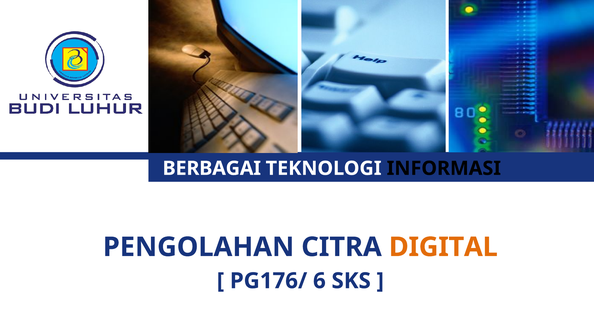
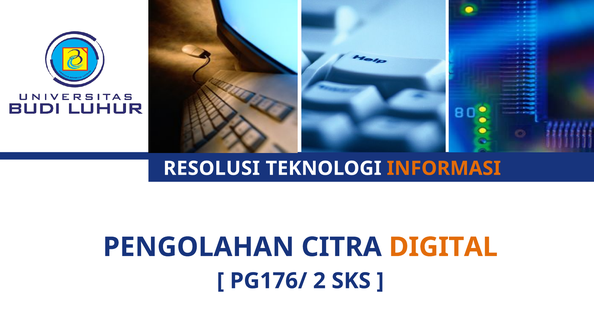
BERBAGAI: BERBAGAI -> RESOLUSI (212, 168)
INFORMASI colour: black -> orange (444, 168)
6: 6 -> 2 (319, 281)
